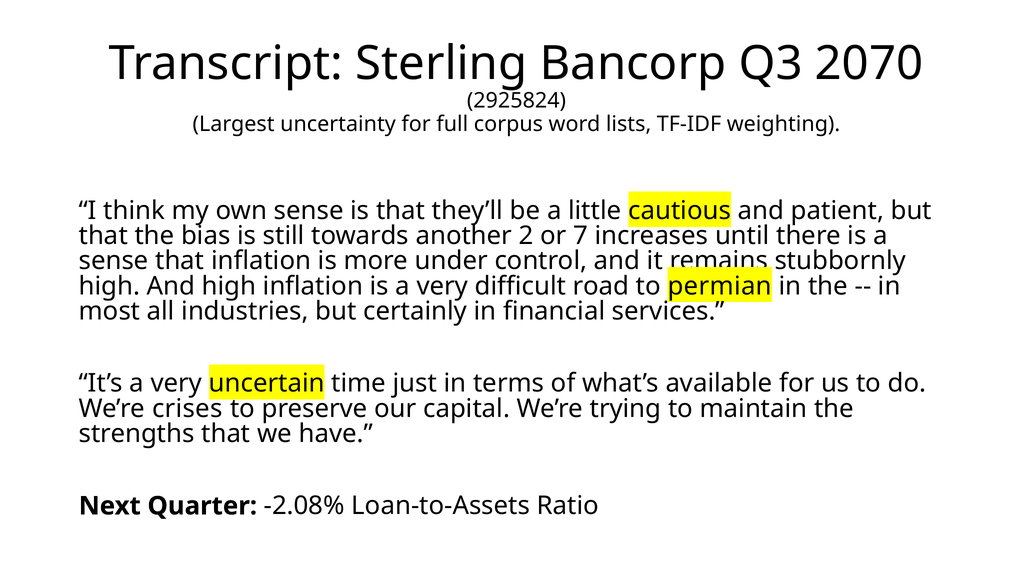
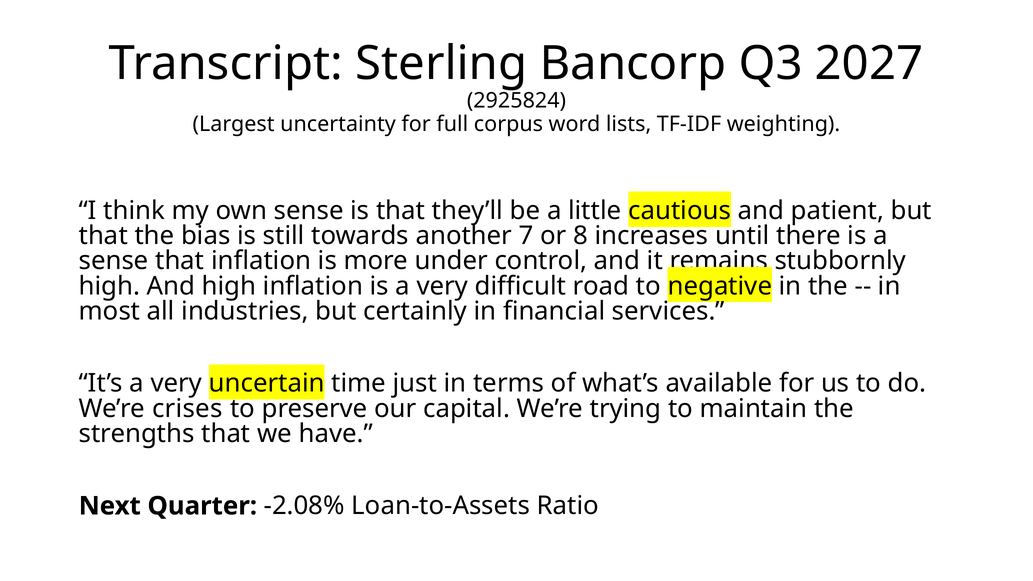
2070: 2070 -> 2027 (869, 64)
2: 2 -> 7 (526, 236)
7: 7 -> 8 (581, 236)
permian: permian -> negative (720, 286)
